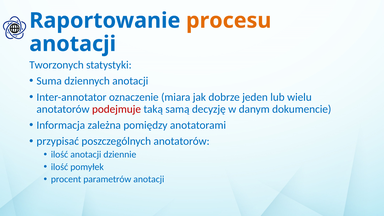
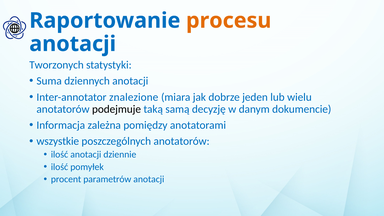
oznaczenie: oznaczenie -> znalezione (134, 97)
podejmuje colour: red -> black (117, 109)
przypisać: przypisać -> wszystkie (58, 141)
